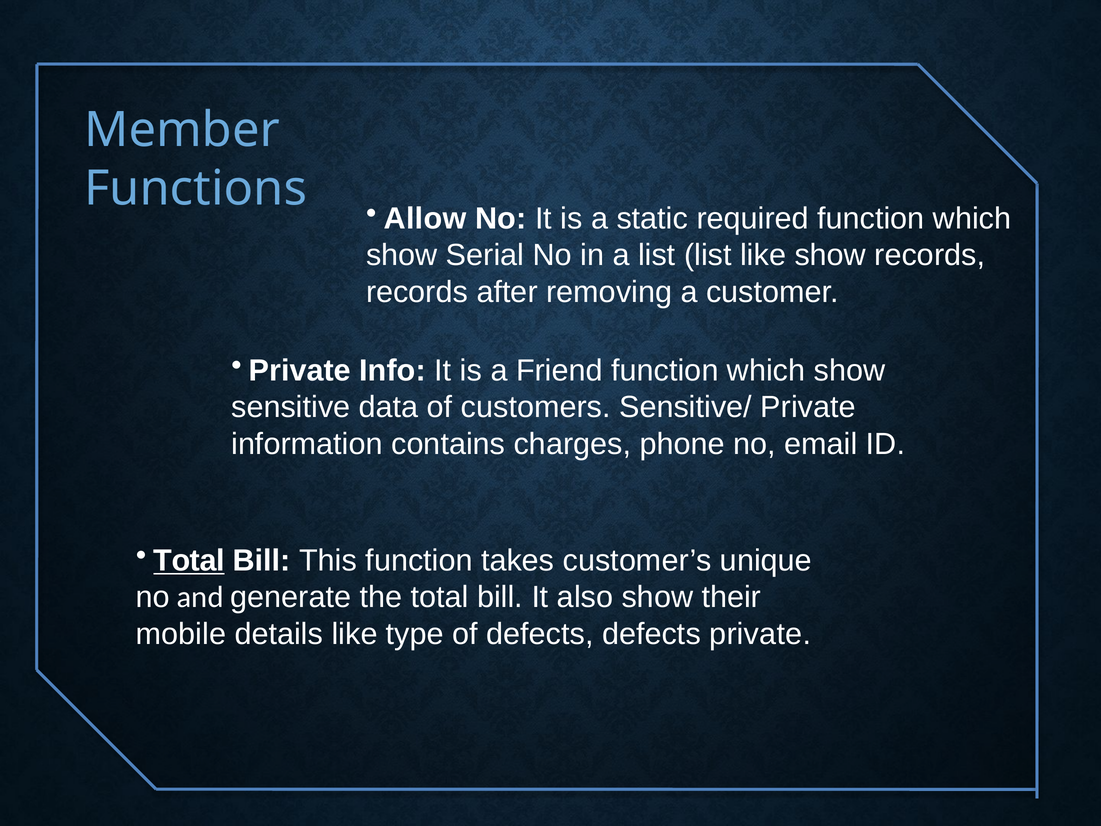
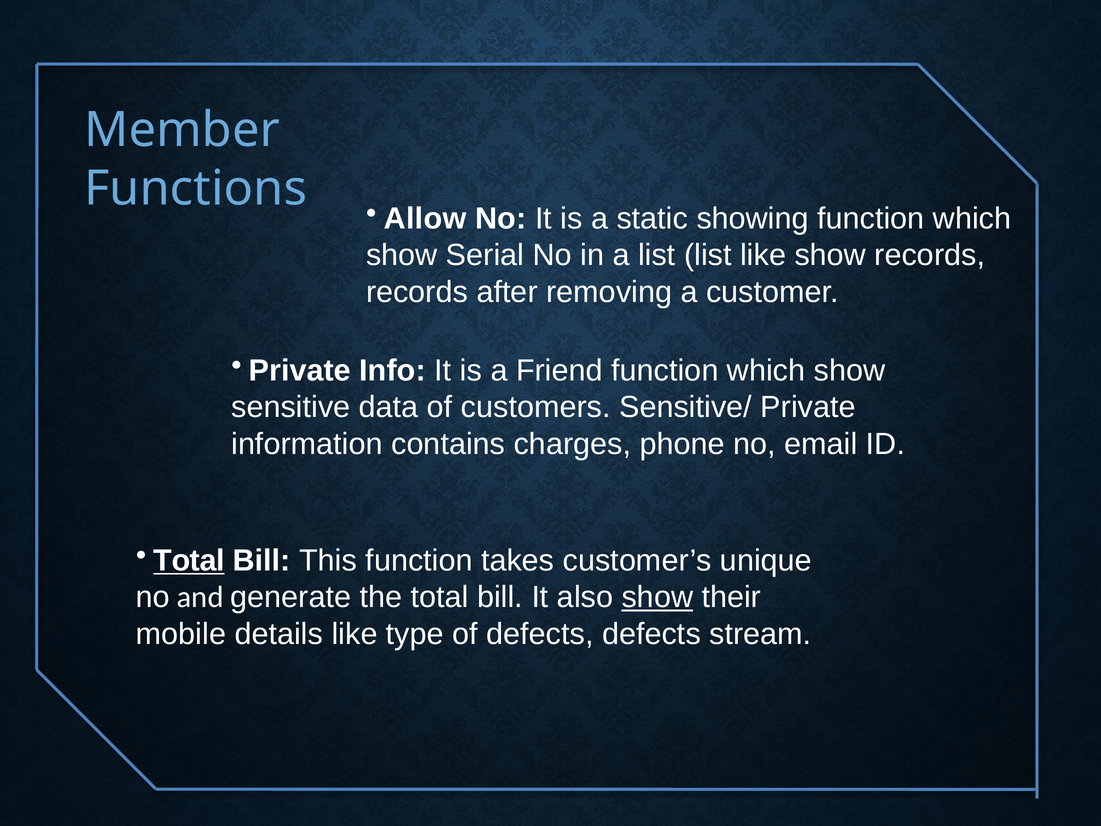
required: required -> showing (753, 219)
show underline: none -> present (657, 597)
defects private: private -> stream (760, 634)
